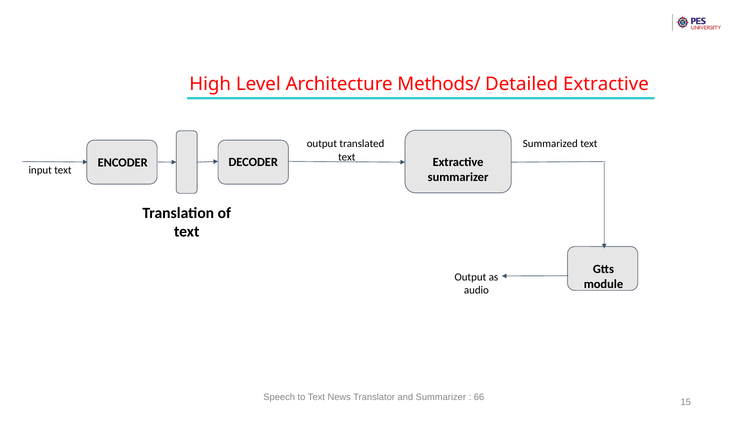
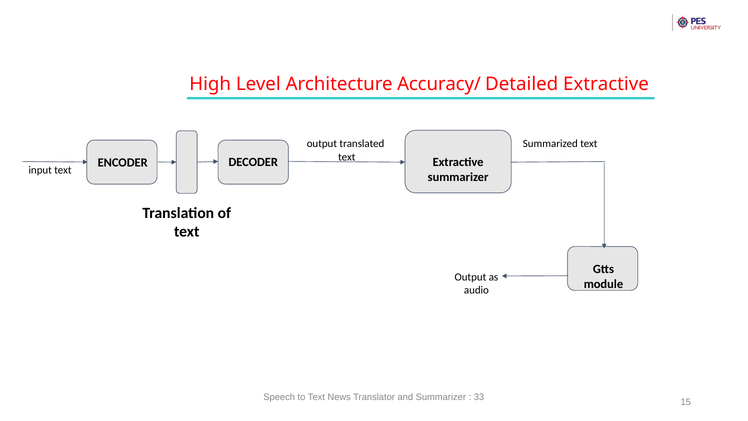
Methods/: Methods/ -> Accuracy/ (439, 84)
66: 66 -> 33 (479, 397)
